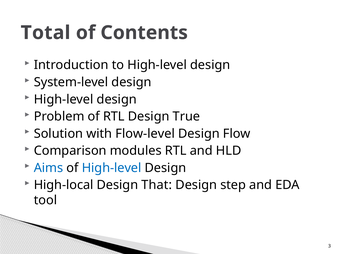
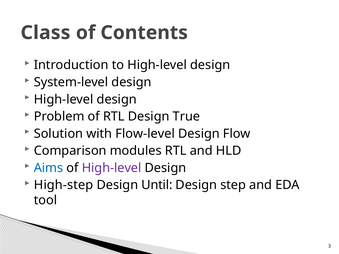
Total: Total -> Class (45, 33)
High-level colour: blue -> purple (112, 168)
High-local: High-local -> High-step (64, 185)
That: That -> Until (157, 185)
